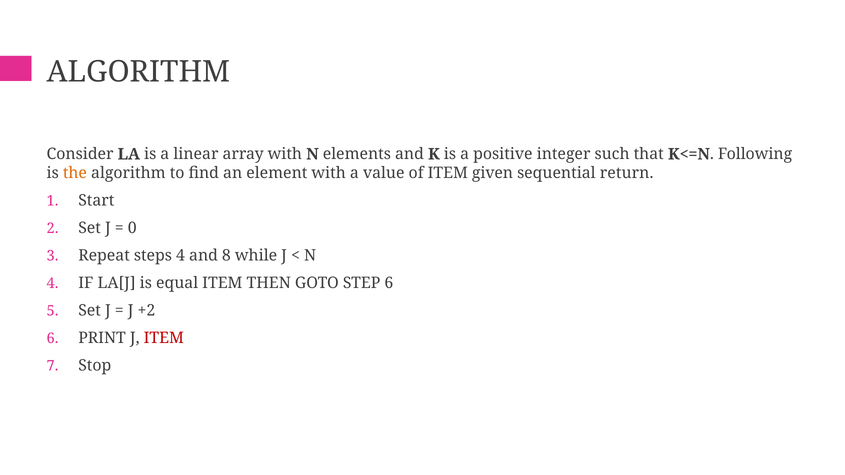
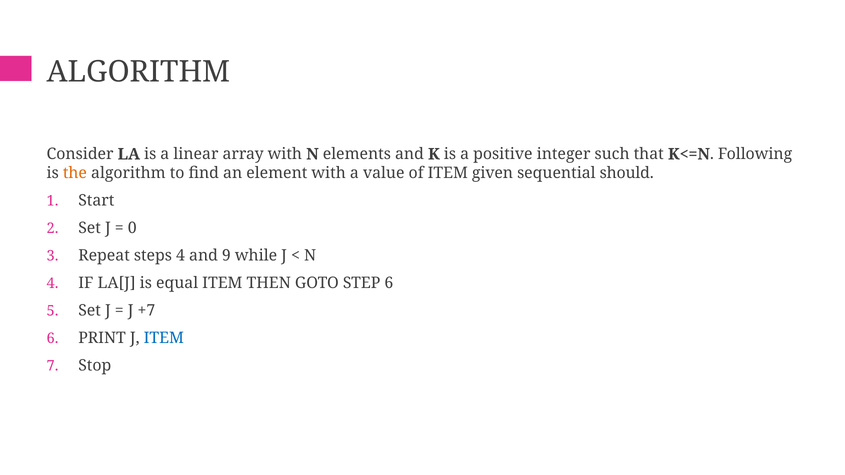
return: return -> should (627, 173)
8: 8 -> 9 (226, 256)
+2: +2 -> +7 (146, 311)
ITEM colour: red -> blue (164, 338)
